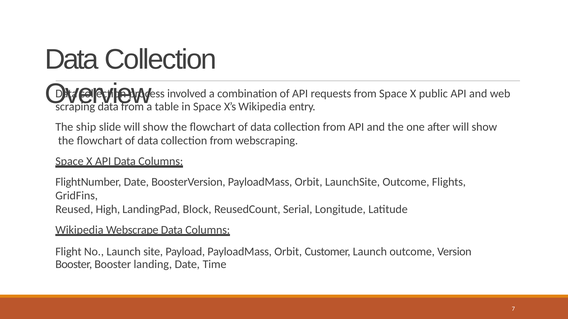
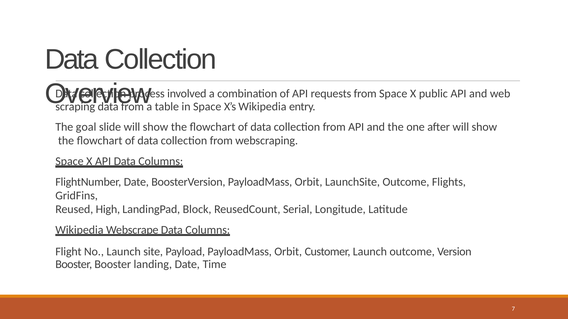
ship: ship -> goal (86, 127)
